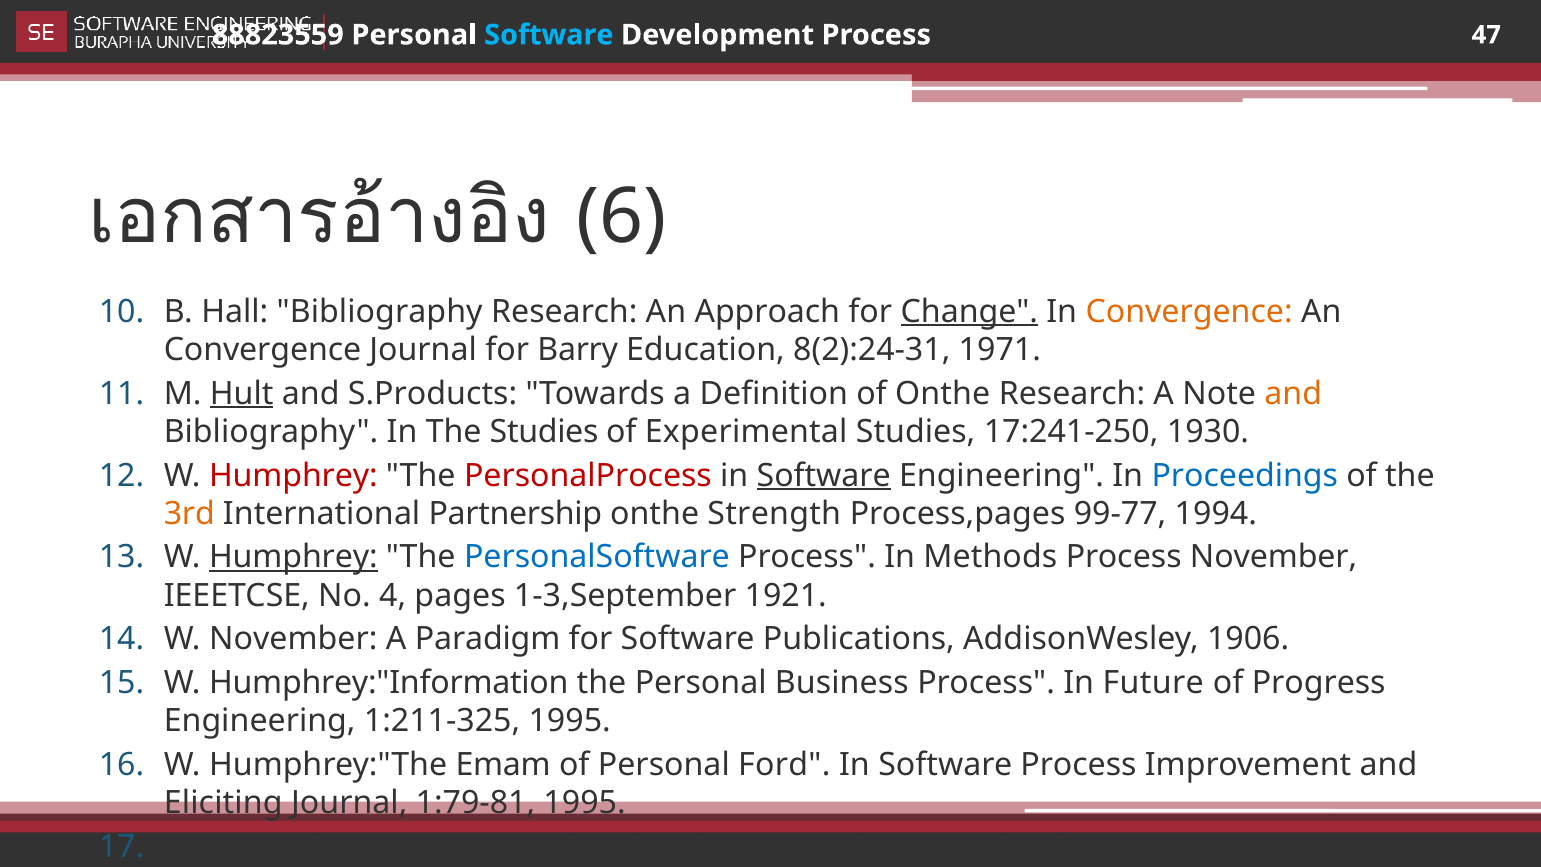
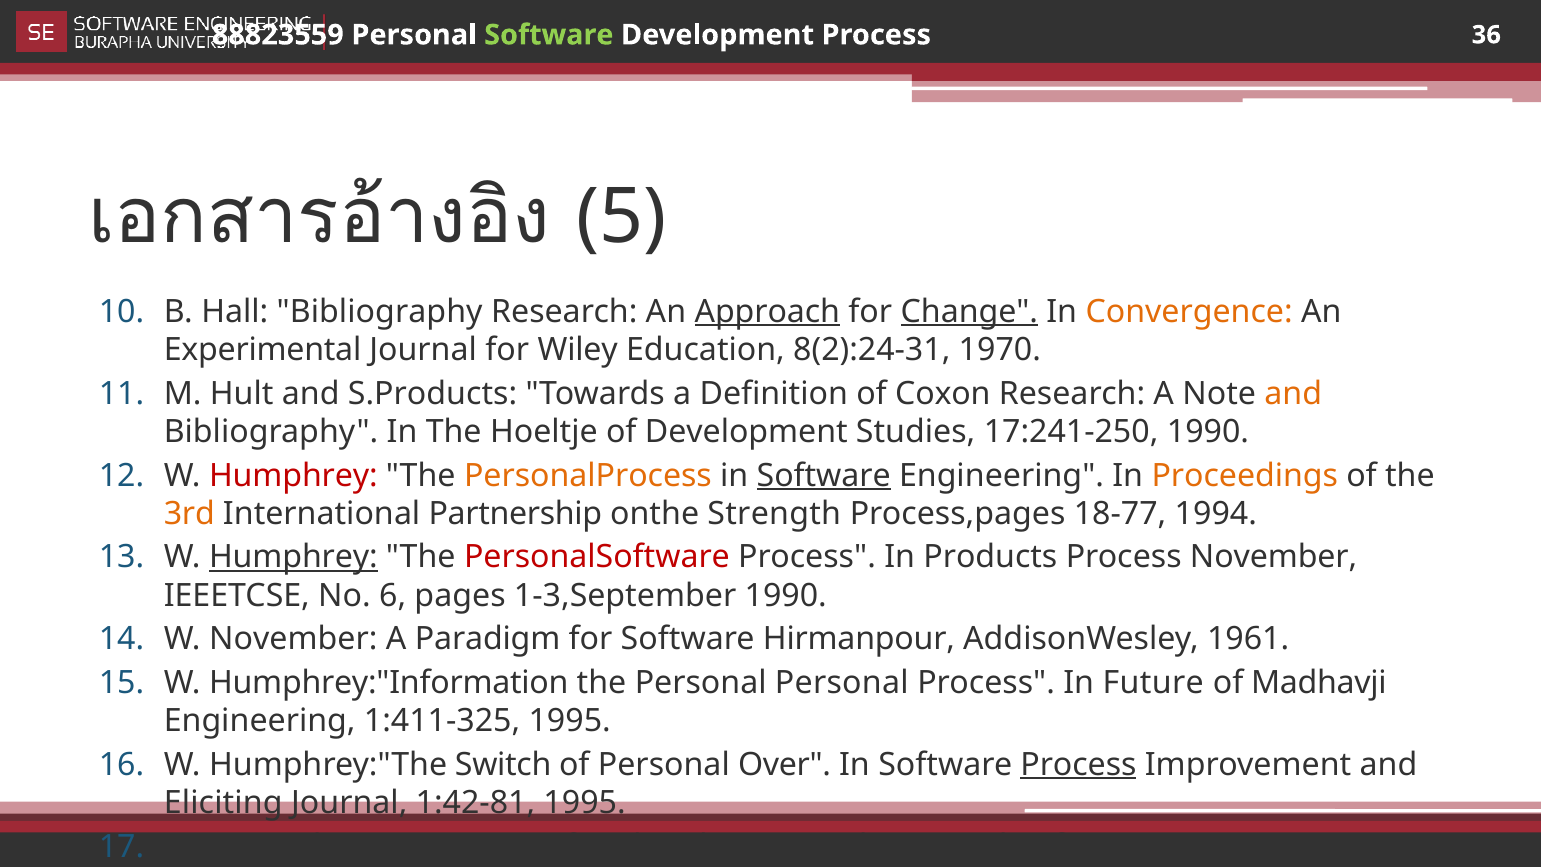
Software colour: light blue -> light green (549, 35)
47: 47 -> 36 (1486, 35)
6: 6 -> 5 (621, 217)
Approach underline: none -> present (767, 312)
Convergence: Convergence -> Experimental (263, 350)
Barry: Barry -> Wiley (578, 350)
1971: 1971 -> 1970 (1000, 350)
Hult underline: present -> none (242, 393)
of Onthe: Onthe -> Coxon (943, 393)
The Studies: Studies -> Hoeltje (544, 432)
of Experimental: Experimental -> Development (746, 432)
17:241-250 1930: 1930 -> 1990 (1208, 432)
PersonalProcess colour: red -> orange (588, 475)
Proceedings colour: blue -> orange (1245, 475)
99-77: 99-77 -> 18-77 (1120, 514)
PersonalSoftware colour: blue -> red (597, 557)
Methods: Methods -> Products (990, 557)
4: 4 -> 6 (393, 596)
1-3,September 1921: 1921 -> 1990 (786, 596)
Publications: Publications -> Hirmanpour (859, 639)
1906: 1906 -> 1961 (1248, 639)
Personal Business: Business -> Personal (842, 682)
Progress: Progress -> Madhavji (1319, 682)
1:211-325: 1:211-325 -> 1:411-325 (442, 721)
Emam: Emam -> Switch (503, 764)
Ford: Ford -> Over (785, 764)
Process underline: none -> present (1078, 764)
1:79-81: 1:79-81 -> 1:42-81 (475, 803)
